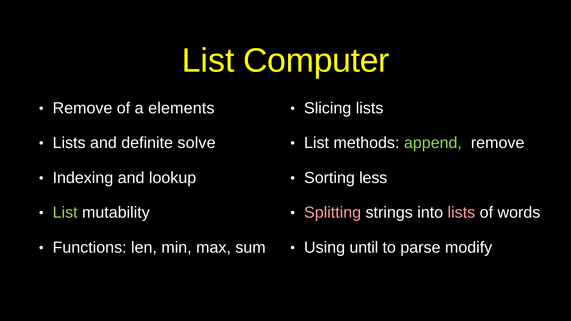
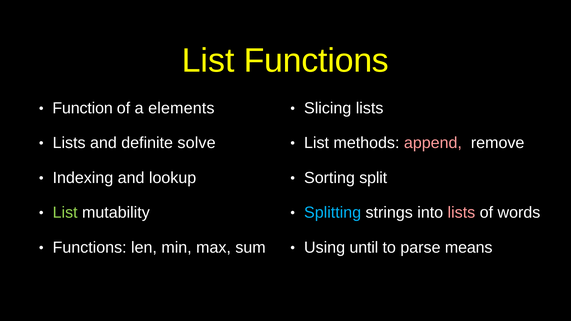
List Computer: Computer -> Functions (316, 61)
Remove: Remove -> Function (83, 108)
append colour: light green -> pink (433, 143)
less: less -> split (373, 178)
Splitting colour: pink -> light blue (333, 213)
modify: modify -> means (469, 248)
